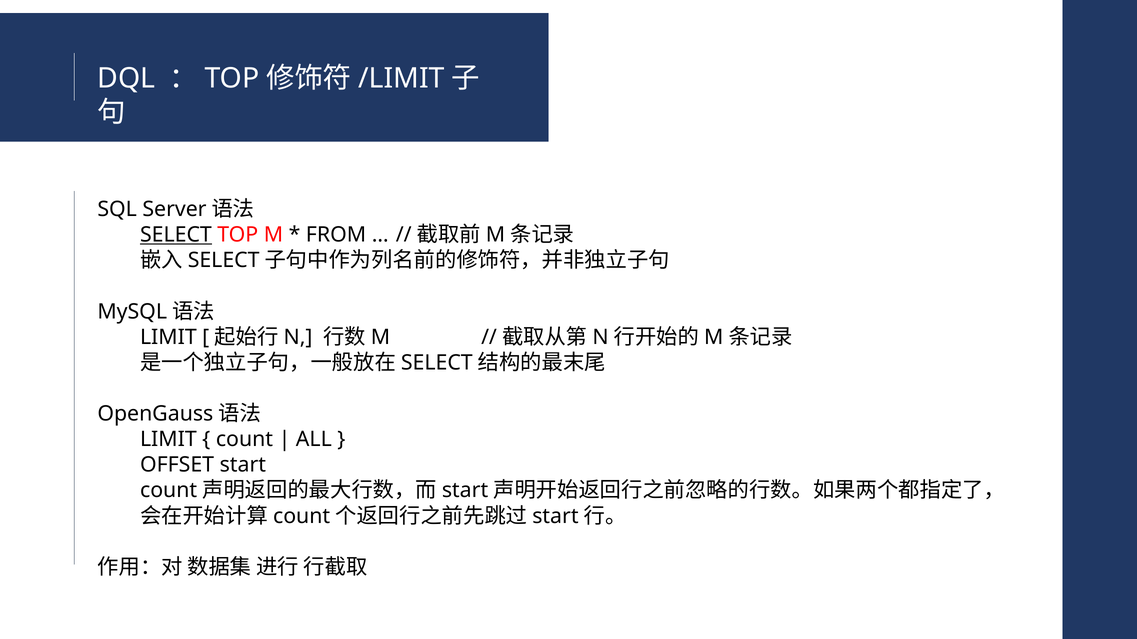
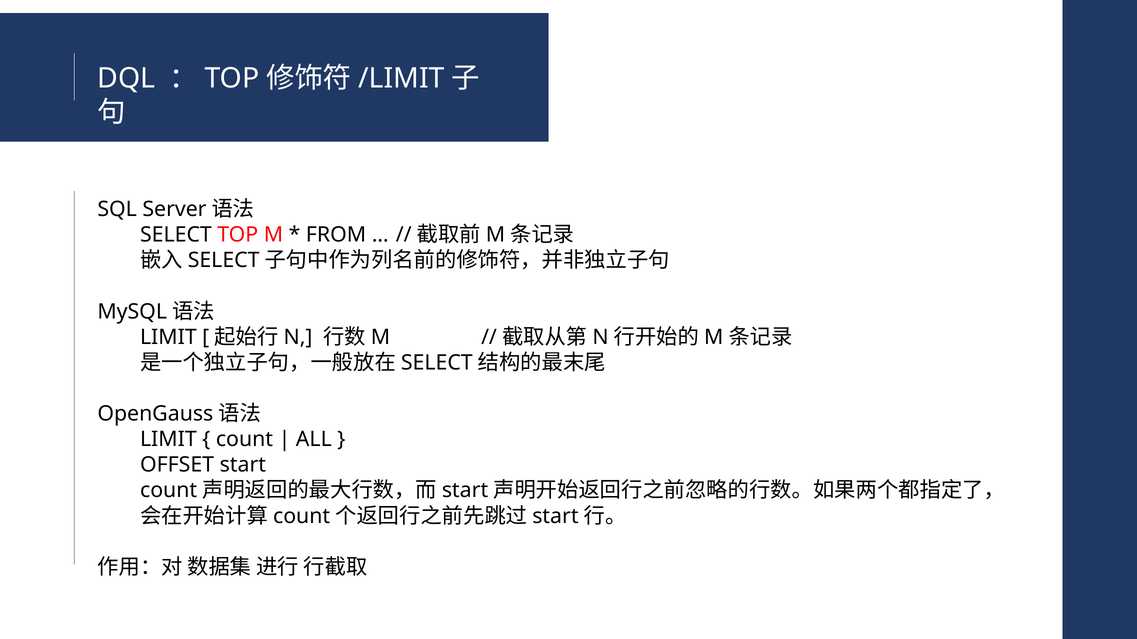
SELECT underline: present -> none (176, 235)
